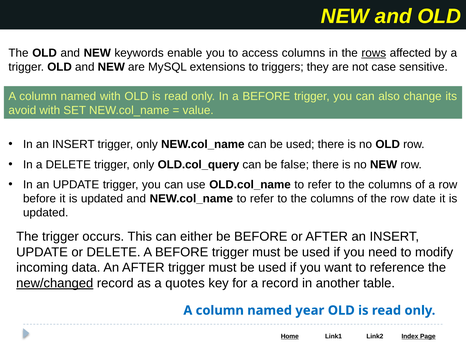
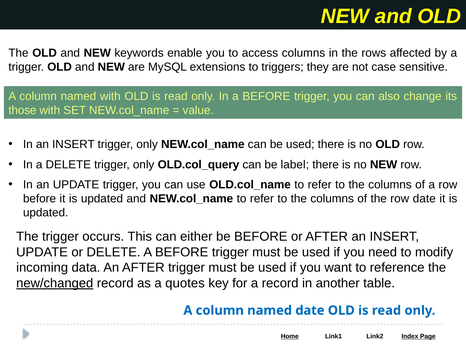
rows underline: present -> none (374, 53)
avoid: avoid -> those (22, 110)
false: false -> label (295, 164)
named year: year -> date (310, 310)
